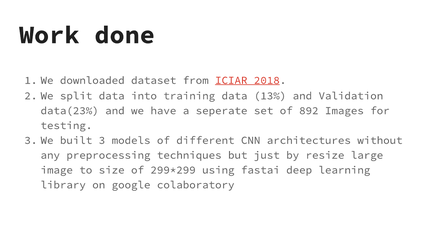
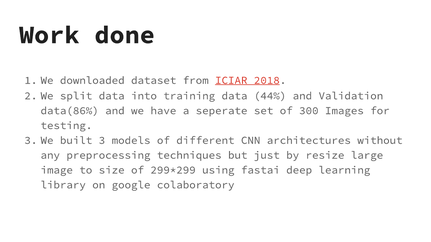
13%: 13% -> 44% (270, 96)
data(23%: data(23% -> data(86% (70, 111)
892: 892 -> 300 (309, 111)
